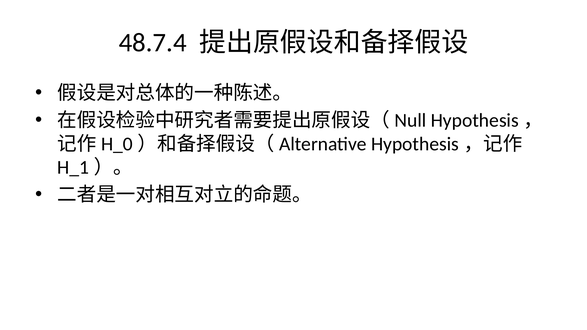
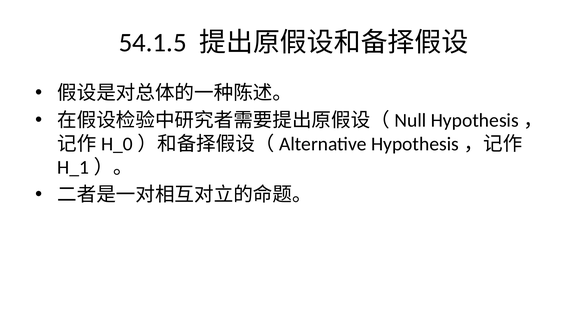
48.7.4: 48.7.4 -> 54.1.5 (153, 43)
